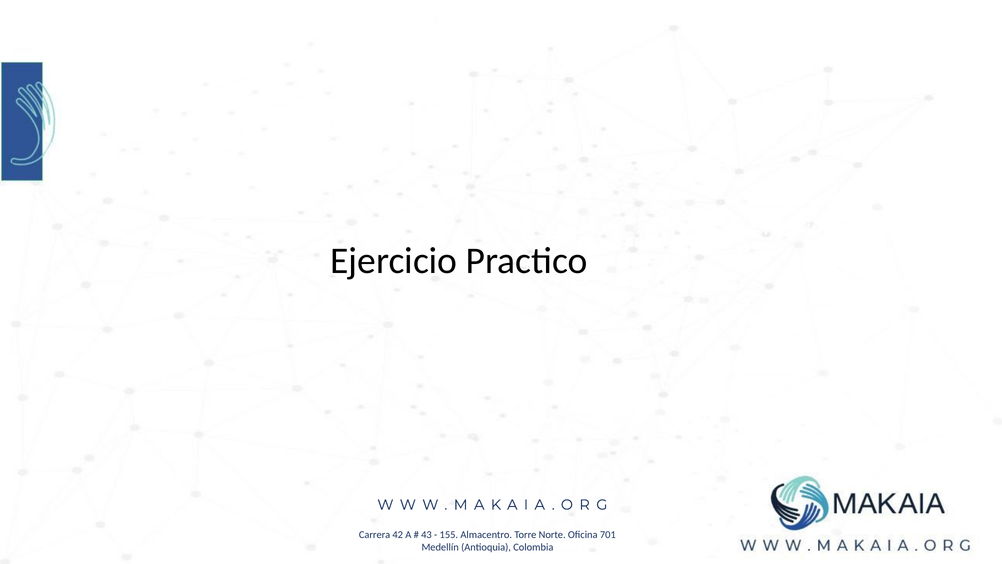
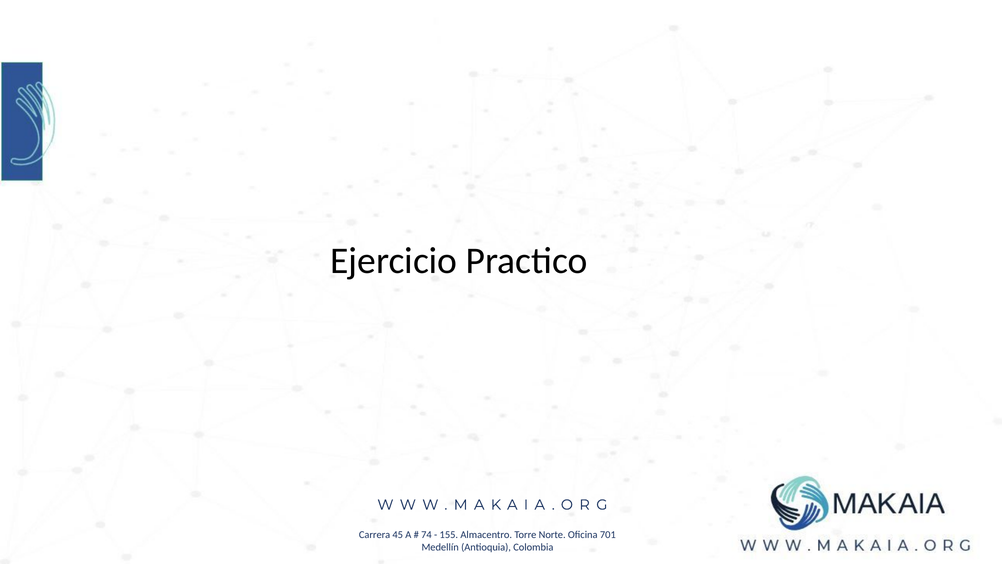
42: 42 -> 45 (398, 534)
43: 43 -> 74 (426, 534)
